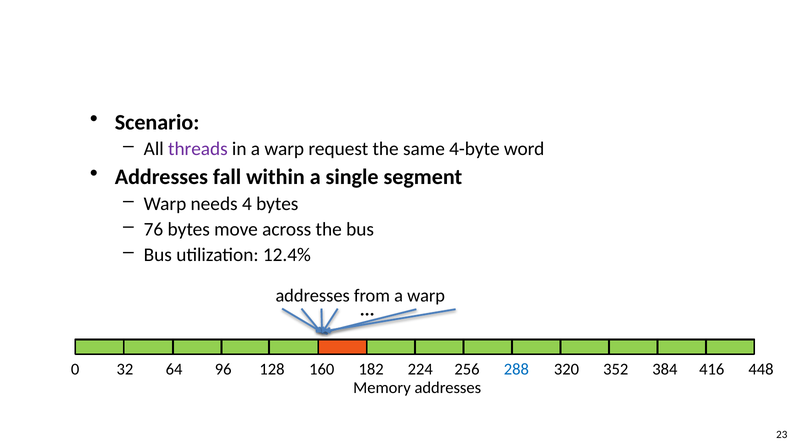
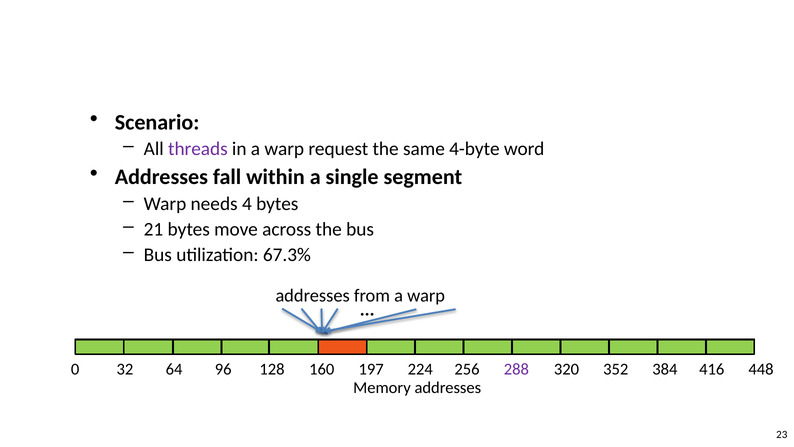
76: 76 -> 21 (153, 229)
12.4%: 12.4% -> 67.3% (287, 254)
182: 182 -> 197 (371, 369)
288 colour: blue -> purple (516, 369)
